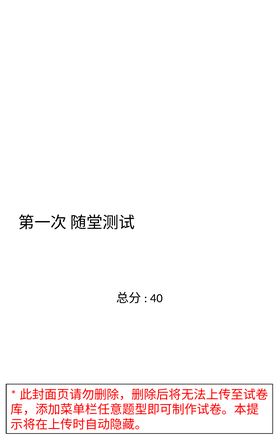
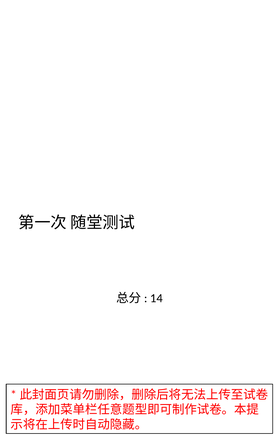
40: 40 -> 14 (156, 298)
